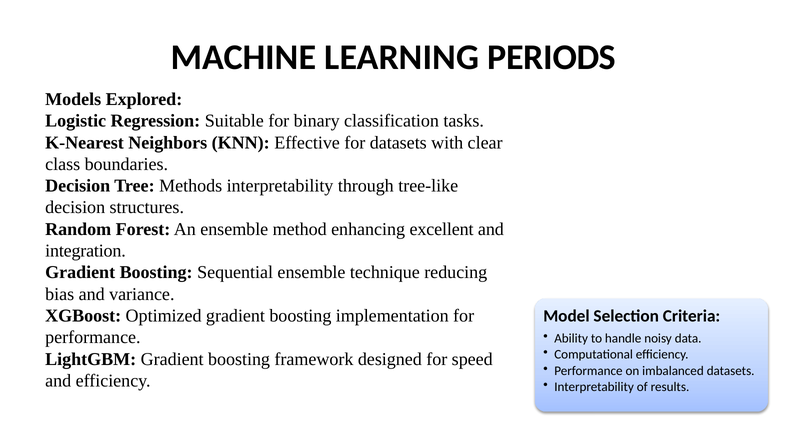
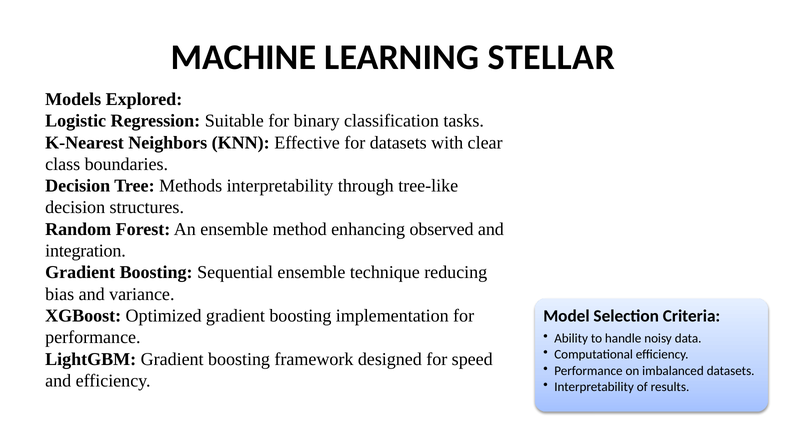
PERIODS: PERIODS -> STELLAR (551, 57)
excellent: excellent -> observed (442, 229)
